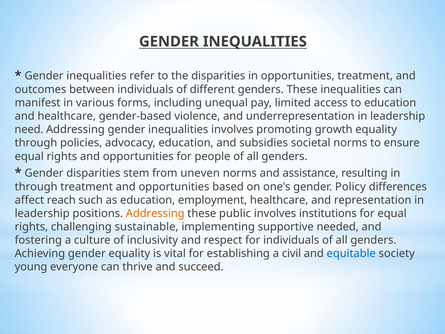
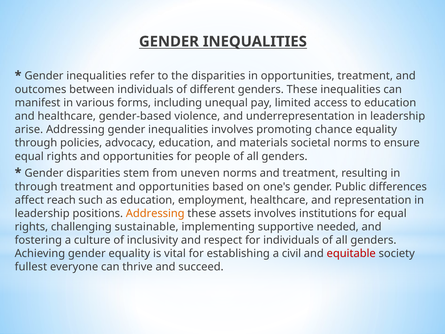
need: need -> arise (29, 130)
growth: growth -> chance (334, 130)
subsidies: subsidies -> materials (264, 143)
and assistance: assistance -> treatment (310, 173)
Policy: Policy -> Public (351, 187)
public: public -> assets (235, 213)
equitable colour: blue -> red (351, 253)
young: young -> fullest (31, 267)
